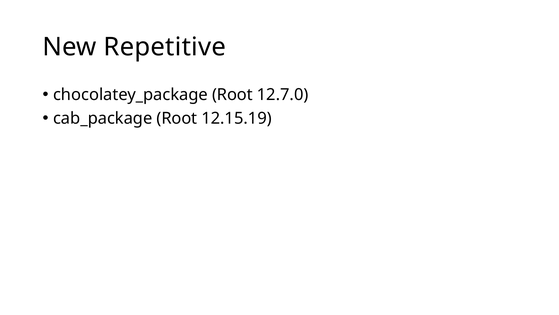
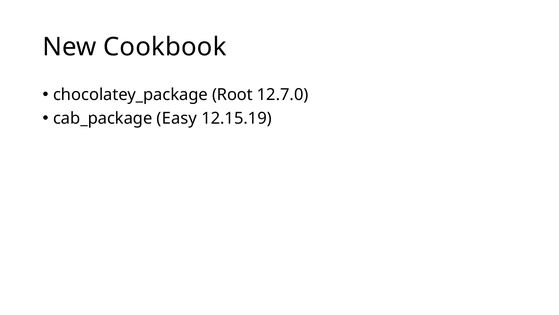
Repetitive: Repetitive -> Cookbook (165, 47)
cab_package Root: Root -> Easy (177, 118)
